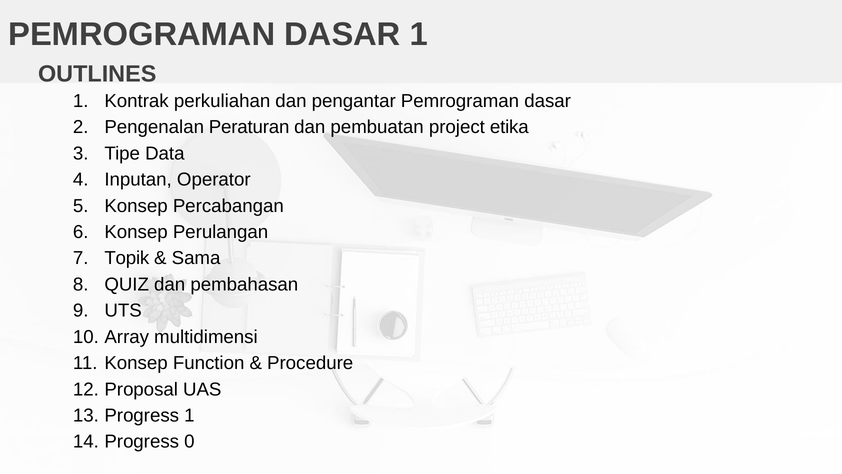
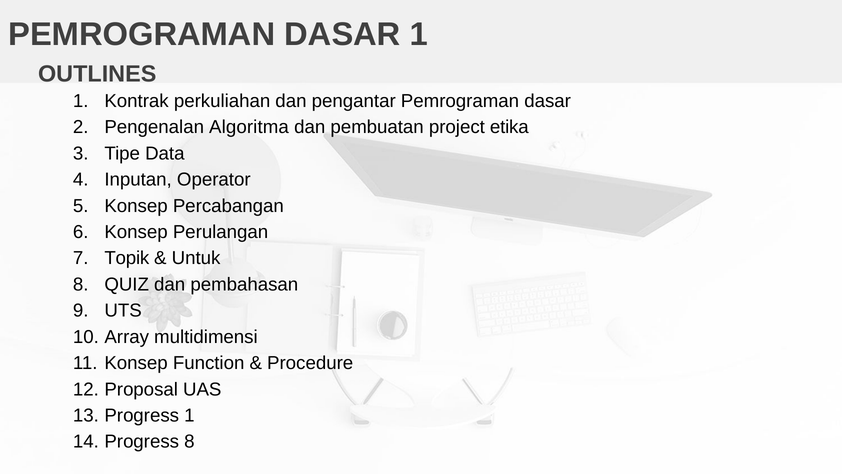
Peraturan: Peraturan -> Algoritma (249, 127)
Sama: Sama -> Untuk (196, 258)
Progress 0: 0 -> 8 (189, 441)
